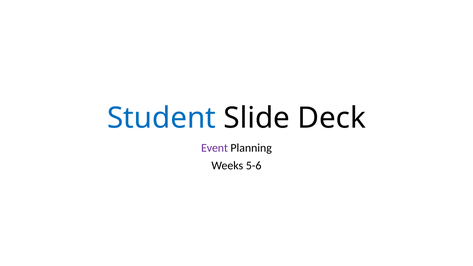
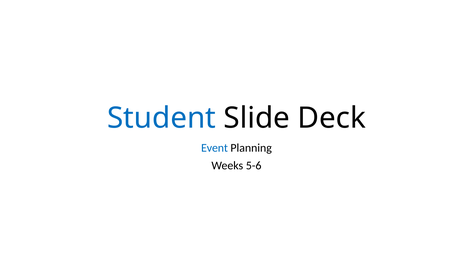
Event colour: purple -> blue (215, 148)
